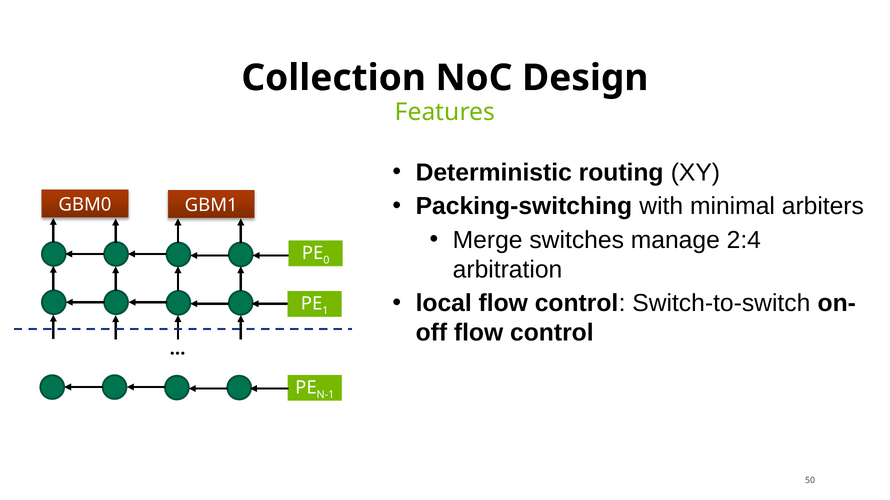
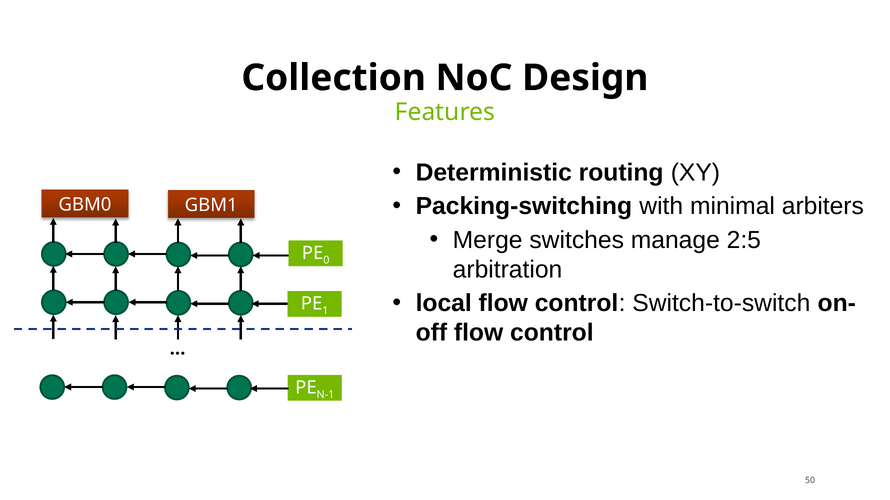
2:4: 2:4 -> 2:5 (744, 240)
